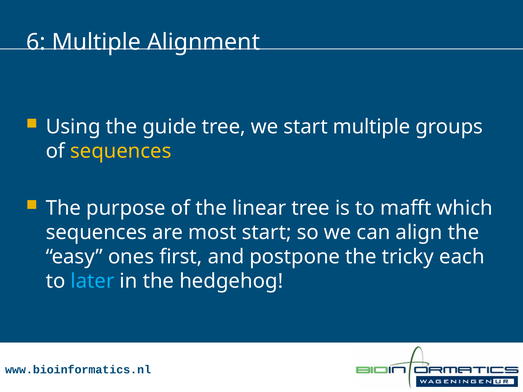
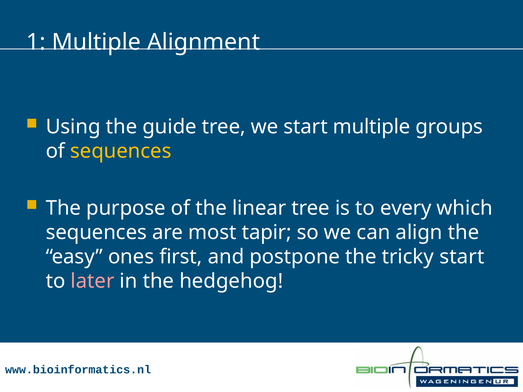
6: 6 -> 1 (36, 42)
mafft: mafft -> every (406, 208)
most start: start -> tapir (267, 233)
tricky each: each -> start (462, 257)
later colour: light blue -> pink (93, 281)
